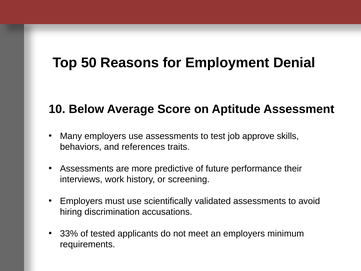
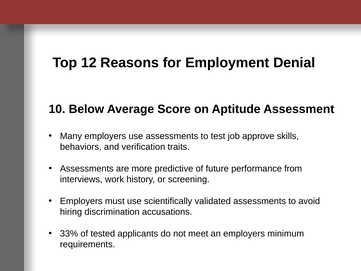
50: 50 -> 12 (89, 63)
references: references -> verification (143, 147)
their: their -> from (293, 168)
